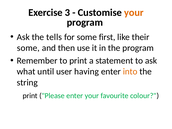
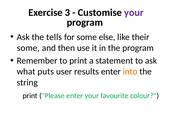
your colour: orange -> purple (134, 13)
first: first -> else (107, 37)
until: until -> puts (46, 72)
having: having -> results (87, 72)
